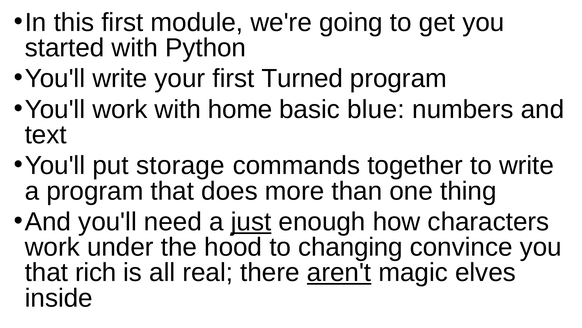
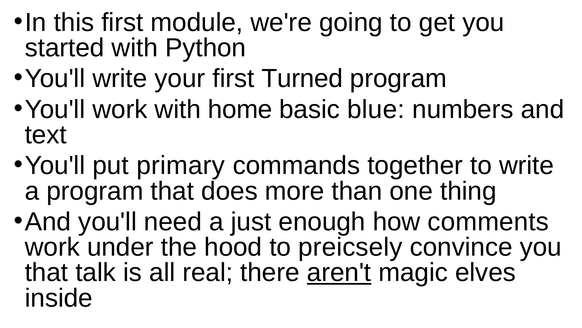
storage: storage -> primary (181, 165)
just underline: present -> none (251, 222)
characters: characters -> comments (488, 222)
changing: changing -> preicsely (350, 247)
rich: rich -> talk (96, 272)
